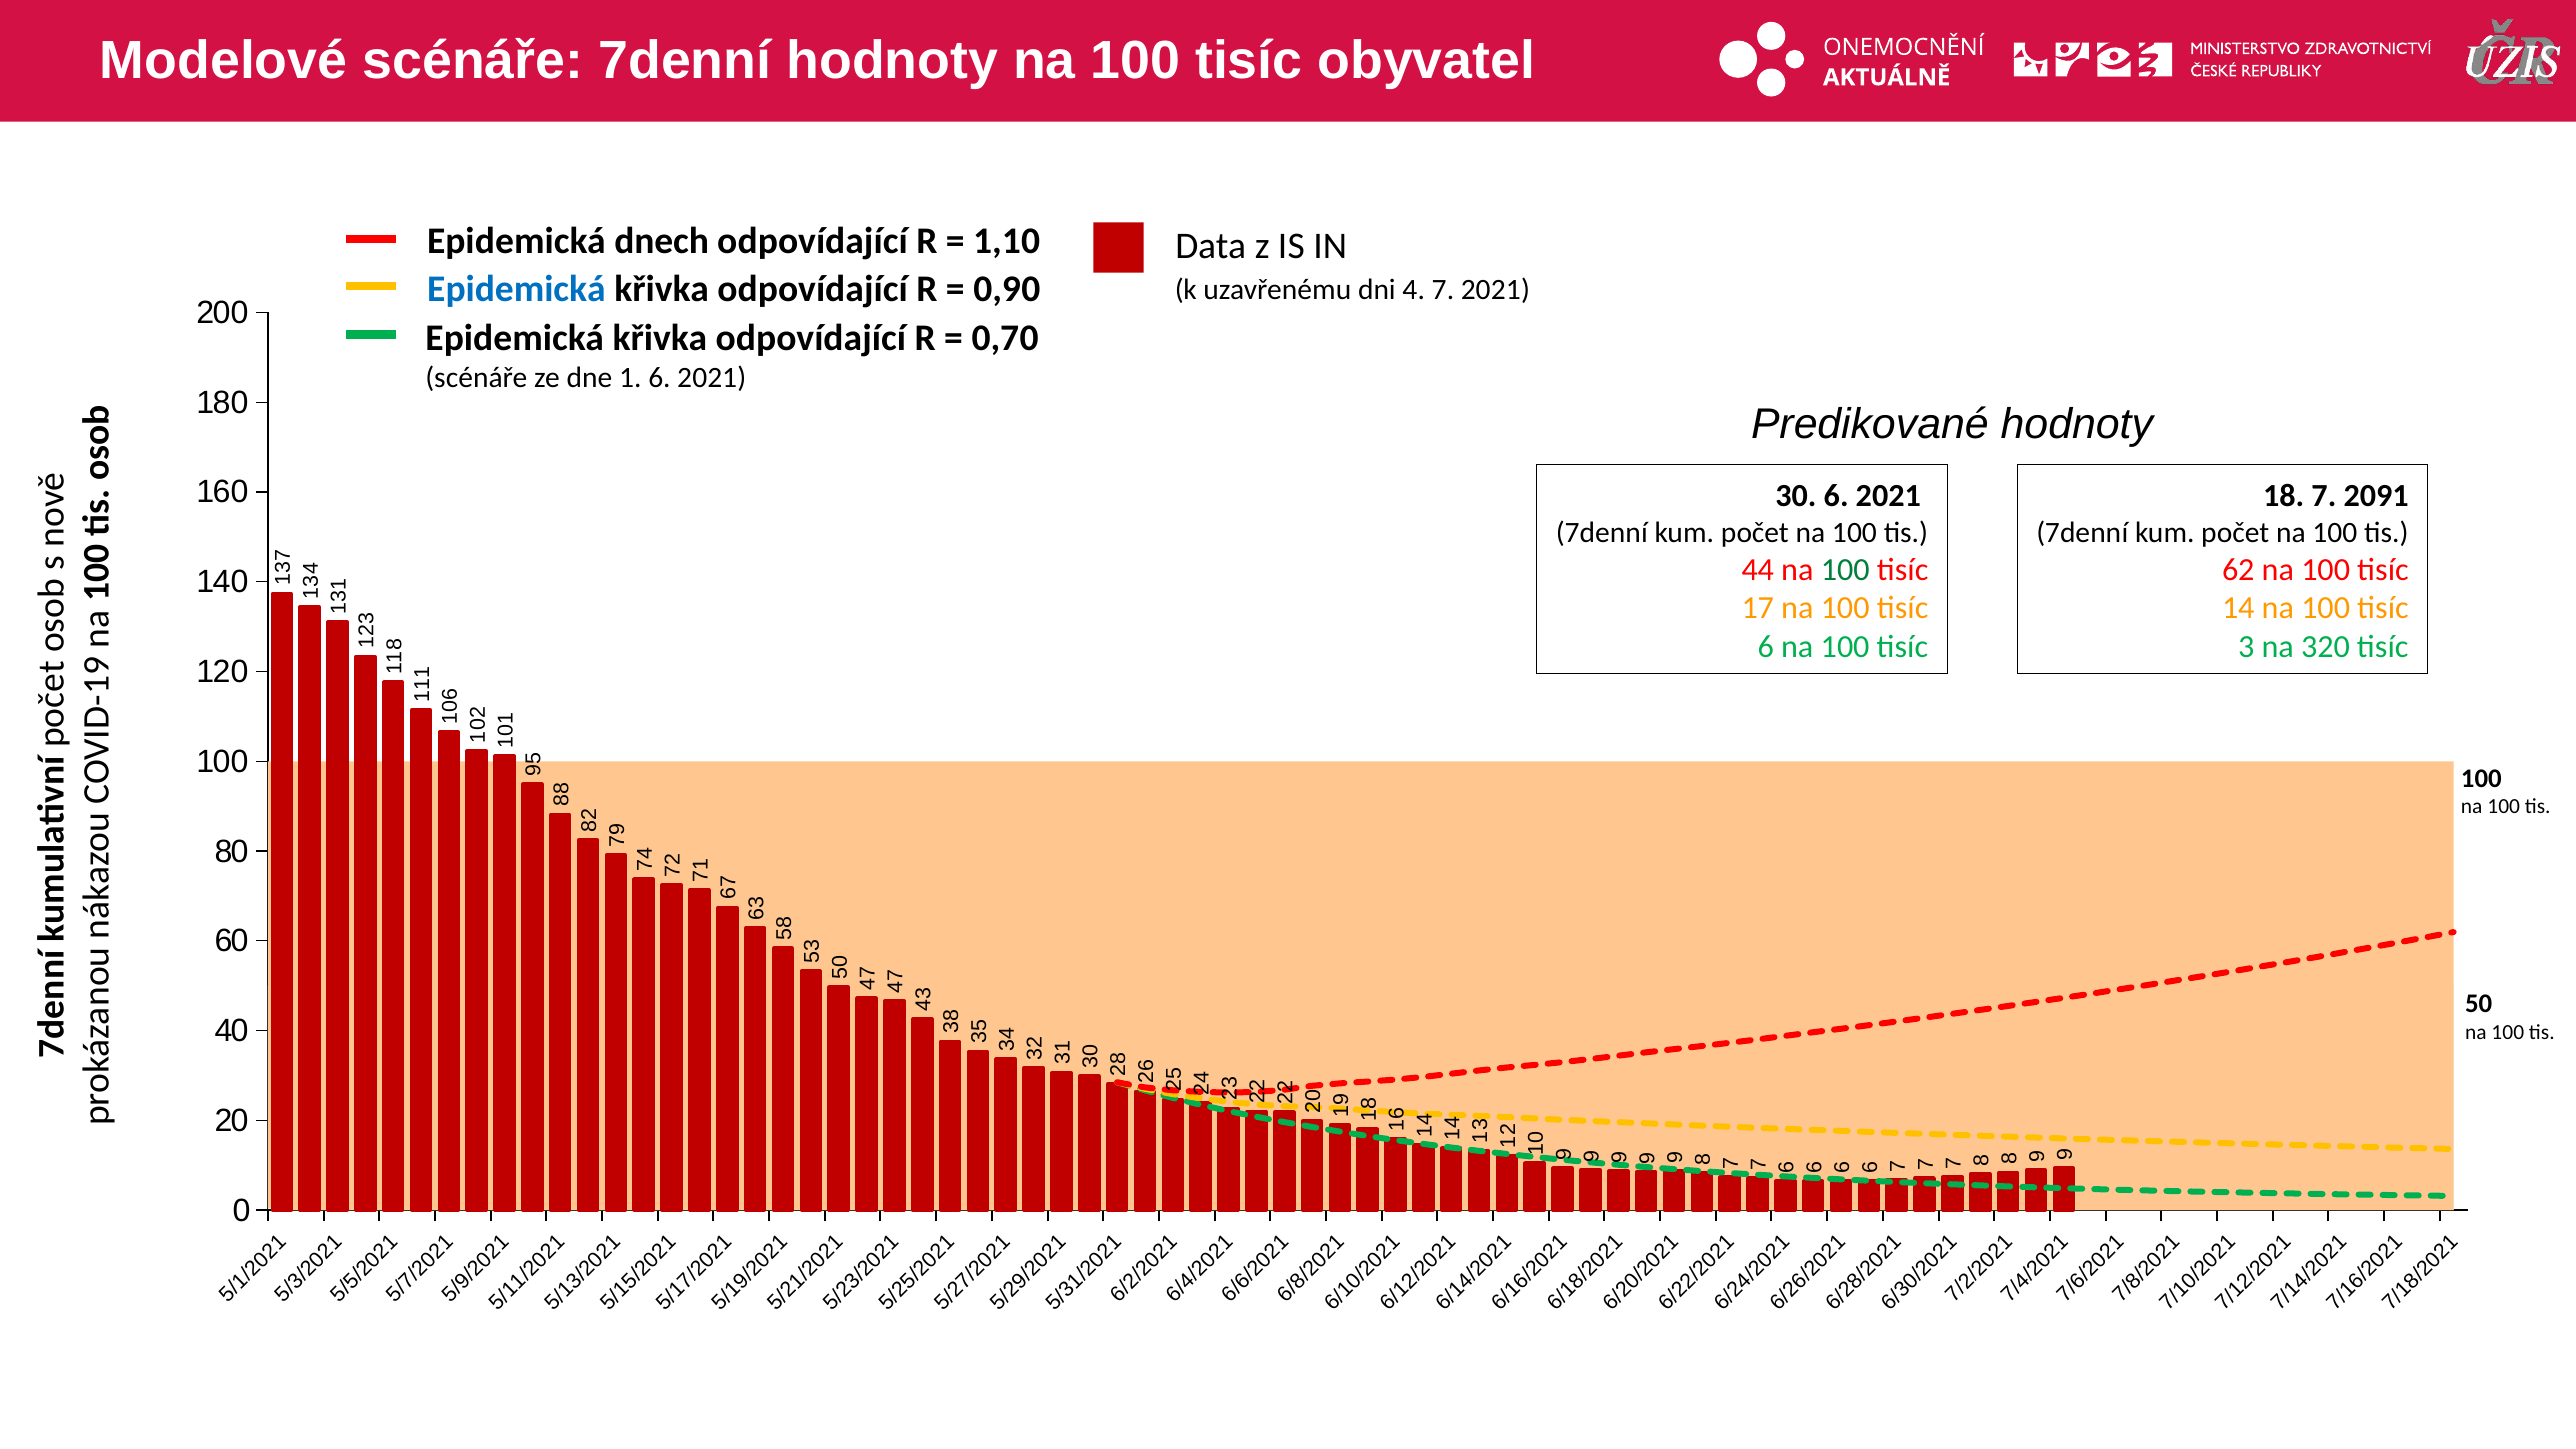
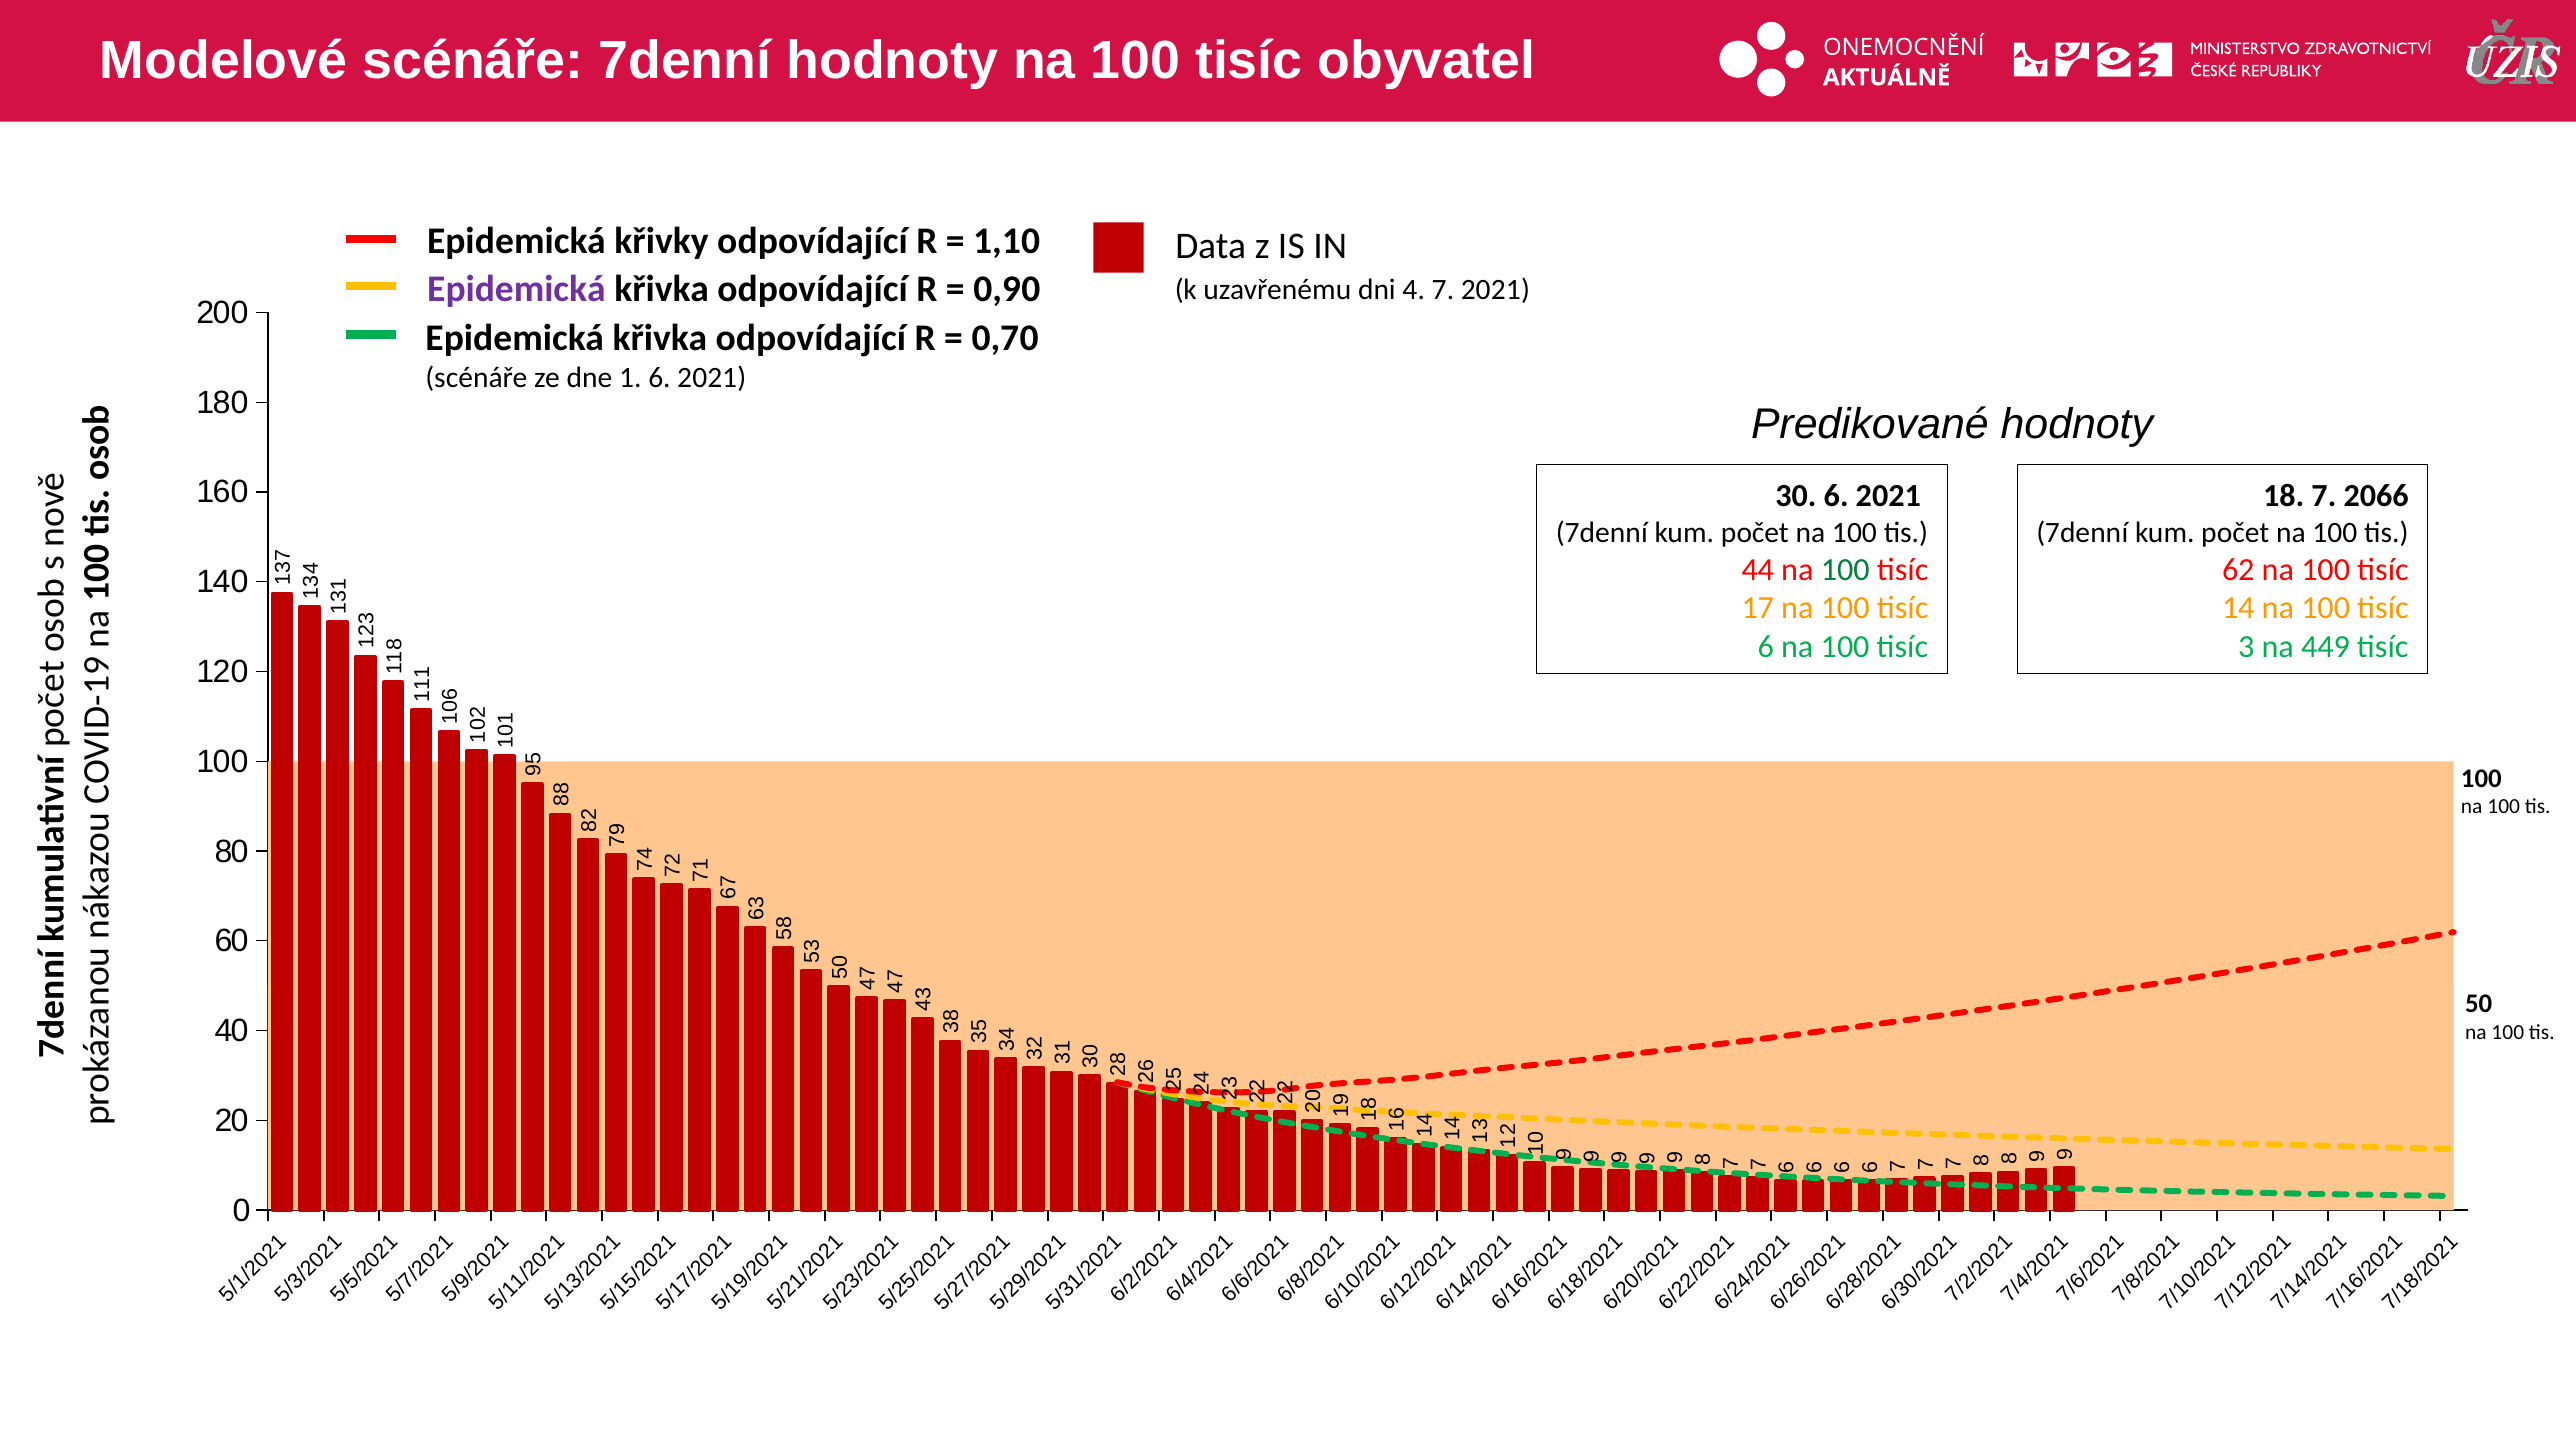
dnech: dnech -> křivky (662, 241)
Epidemická colour: blue -> purple (516, 289)
2091: 2091 -> 2066 (2376, 496)
320: 320 -> 449 (2325, 647)
